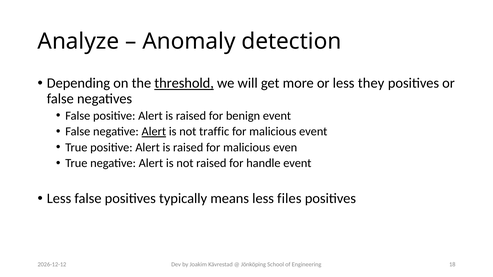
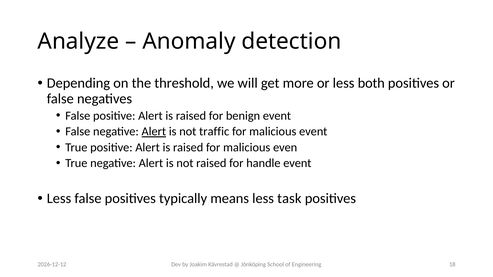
threshold underline: present -> none (184, 83)
they: they -> both (371, 83)
files: files -> task (289, 199)
